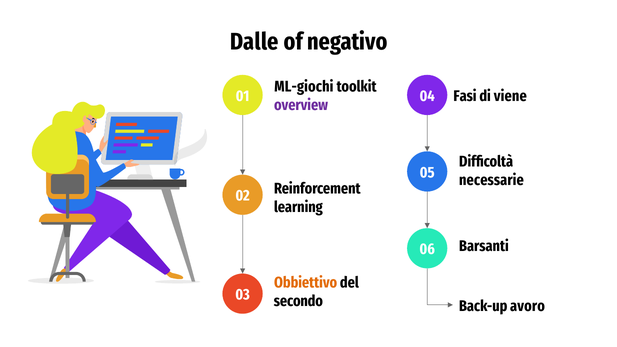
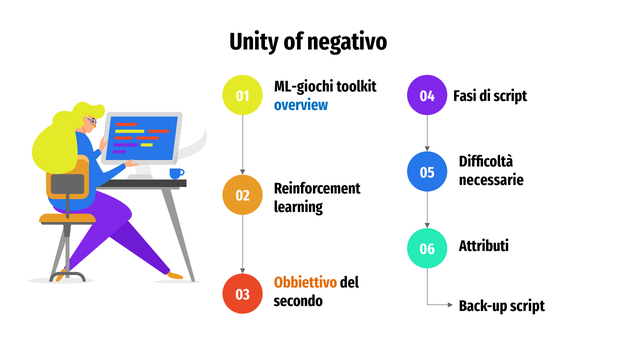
Dalle: Dalle -> Unity (254, 42)
di viene: viene -> script (510, 96)
overview colour: purple -> blue (301, 105)
Barsanti: Barsanti -> Attributi (484, 246)
Back-up avoro: avoro -> script (528, 306)
